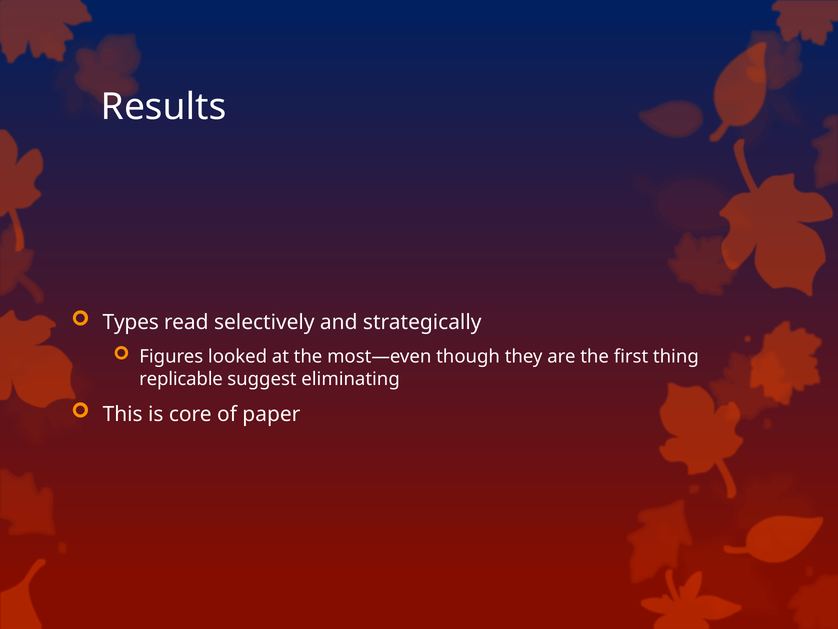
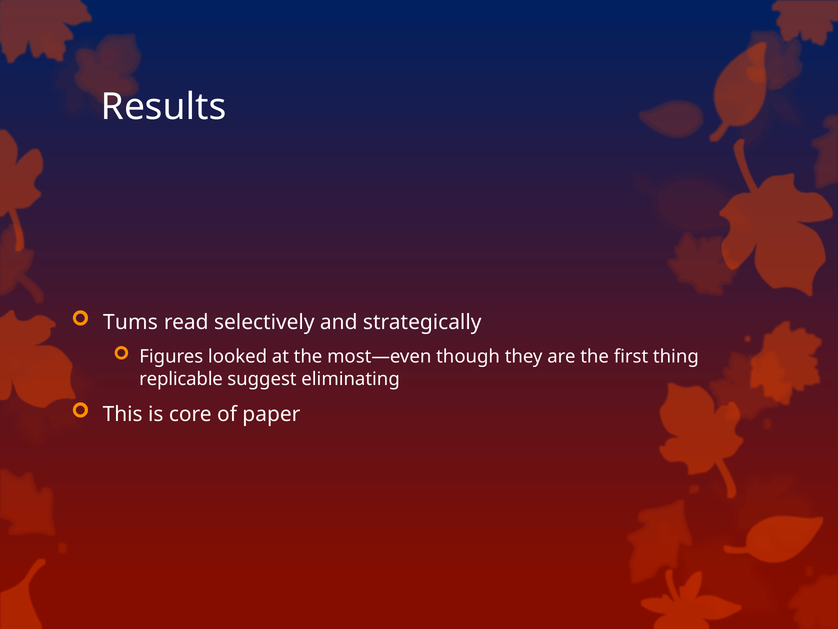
Types: Types -> Tums (130, 322)
